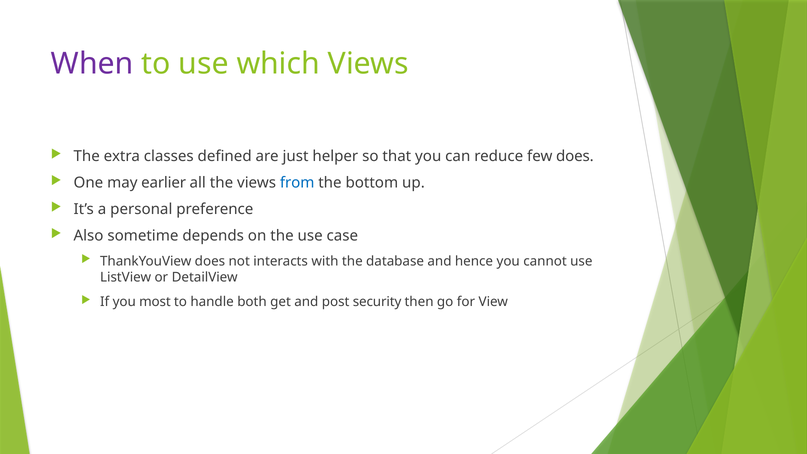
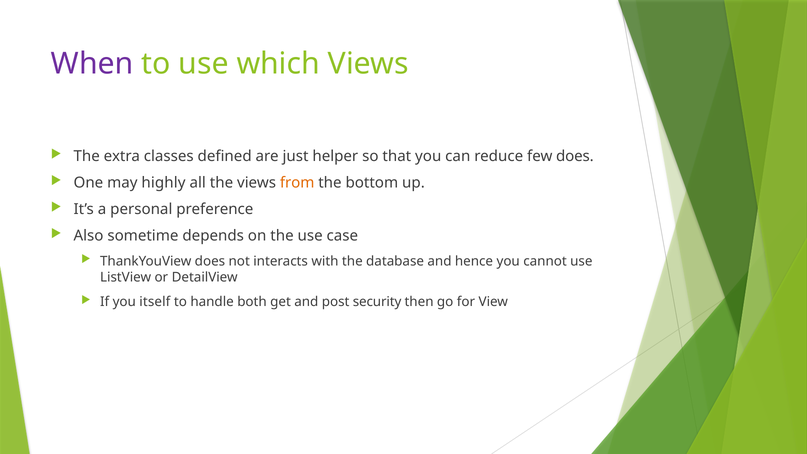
earlier: earlier -> highly (164, 183)
from colour: blue -> orange (297, 183)
most: most -> itself (155, 302)
